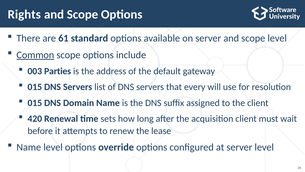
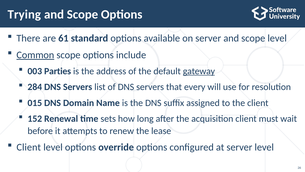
Rights: Rights -> Trying (24, 14)
gateway underline: none -> present (199, 71)
015: 015 -> 284 (35, 87)
420: 420 -> 152 (35, 119)
Name: Name -> Client (29, 147)
